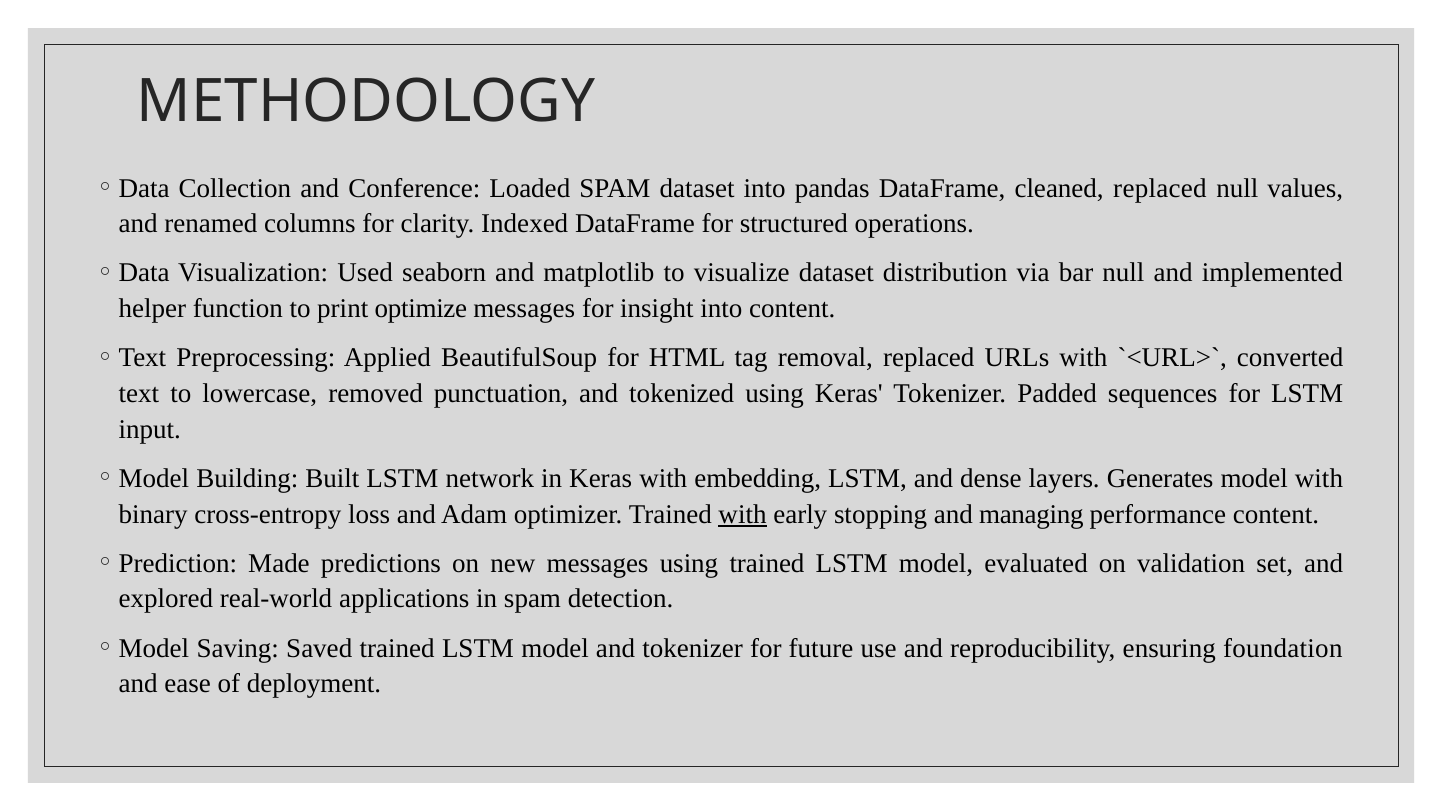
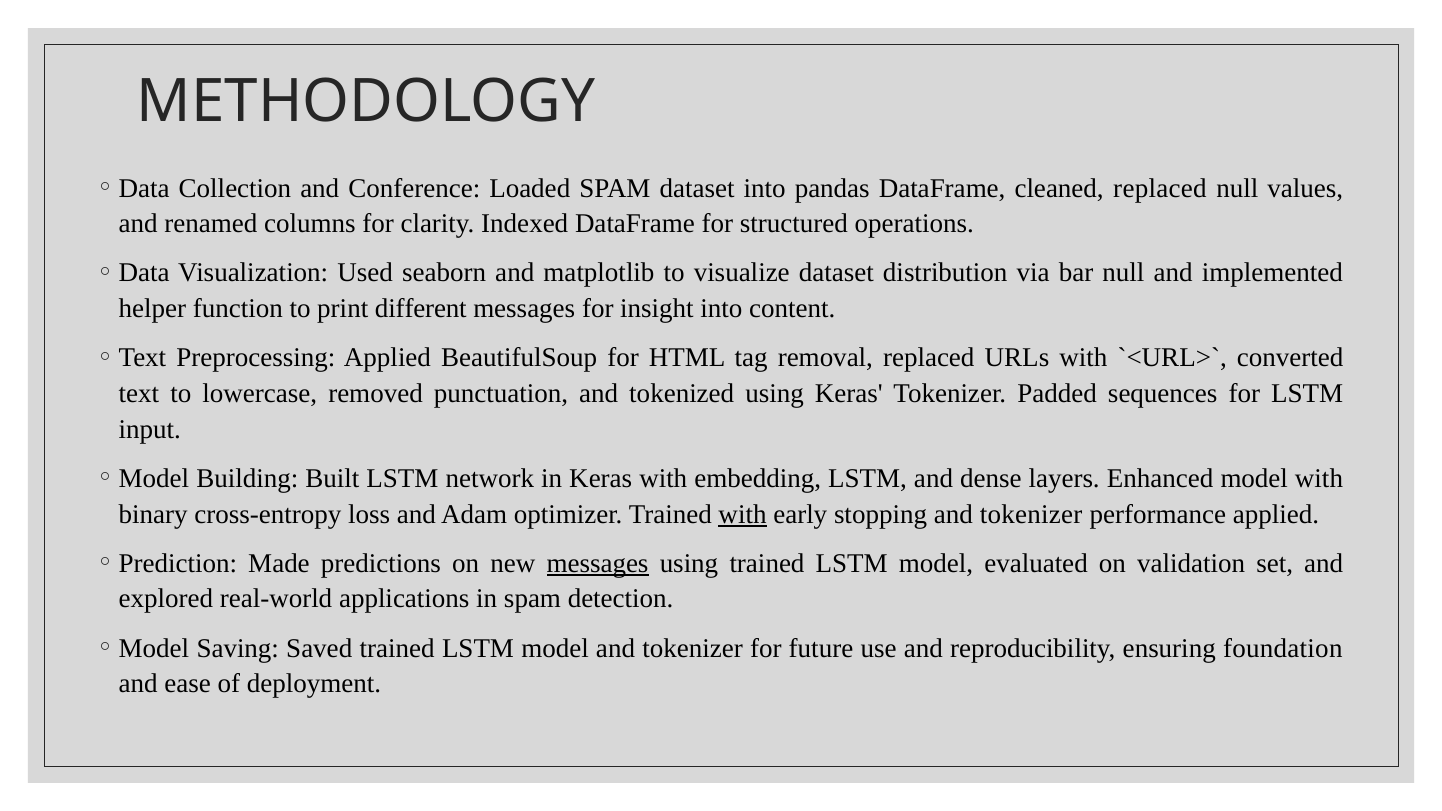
optimize: optimize -> different (421, 309)
Generates: Generates -> Enhanced (1160, 479)
stopping and managing: managing -> tokenizer (1031, 514)
performance content: content -> applied (1276, 514)
messages underline: none -> present (598, 563)
